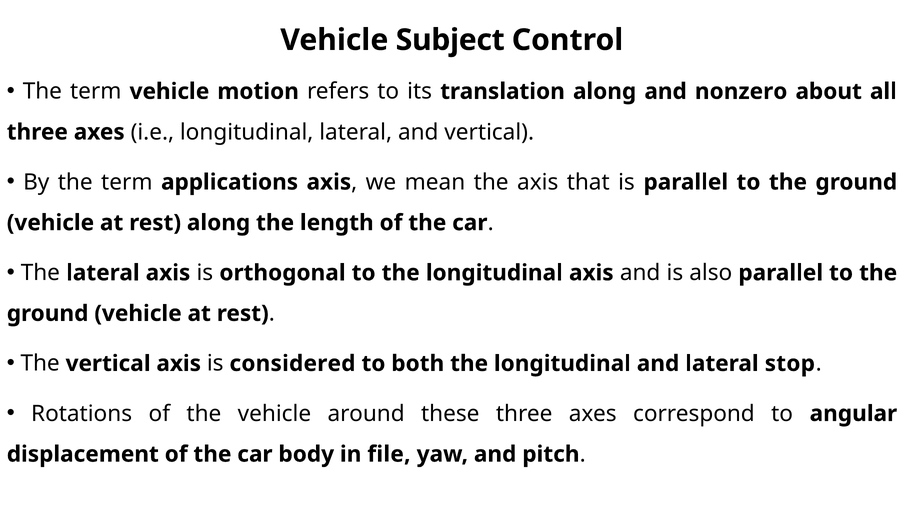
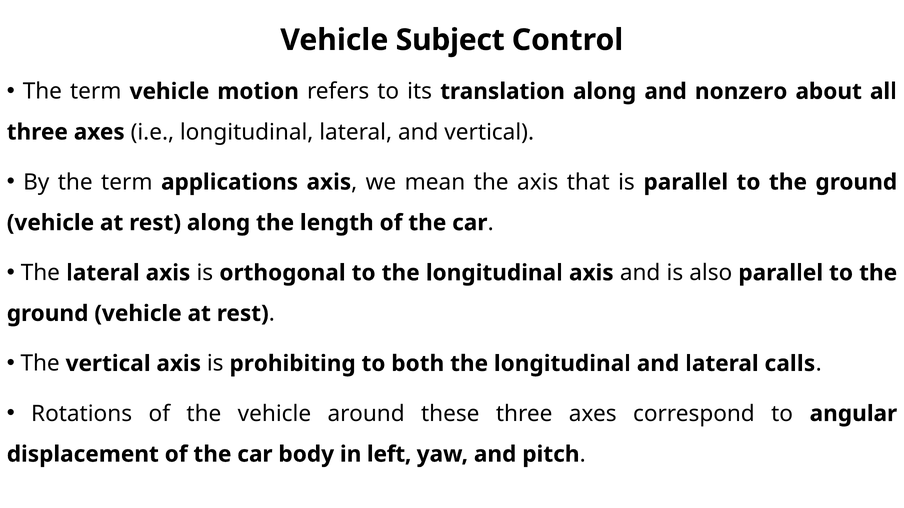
considered: considered -> prohibiting (293, 364)
stop: stop -> calls (790, 364)
file: file -> left (389, 455)
